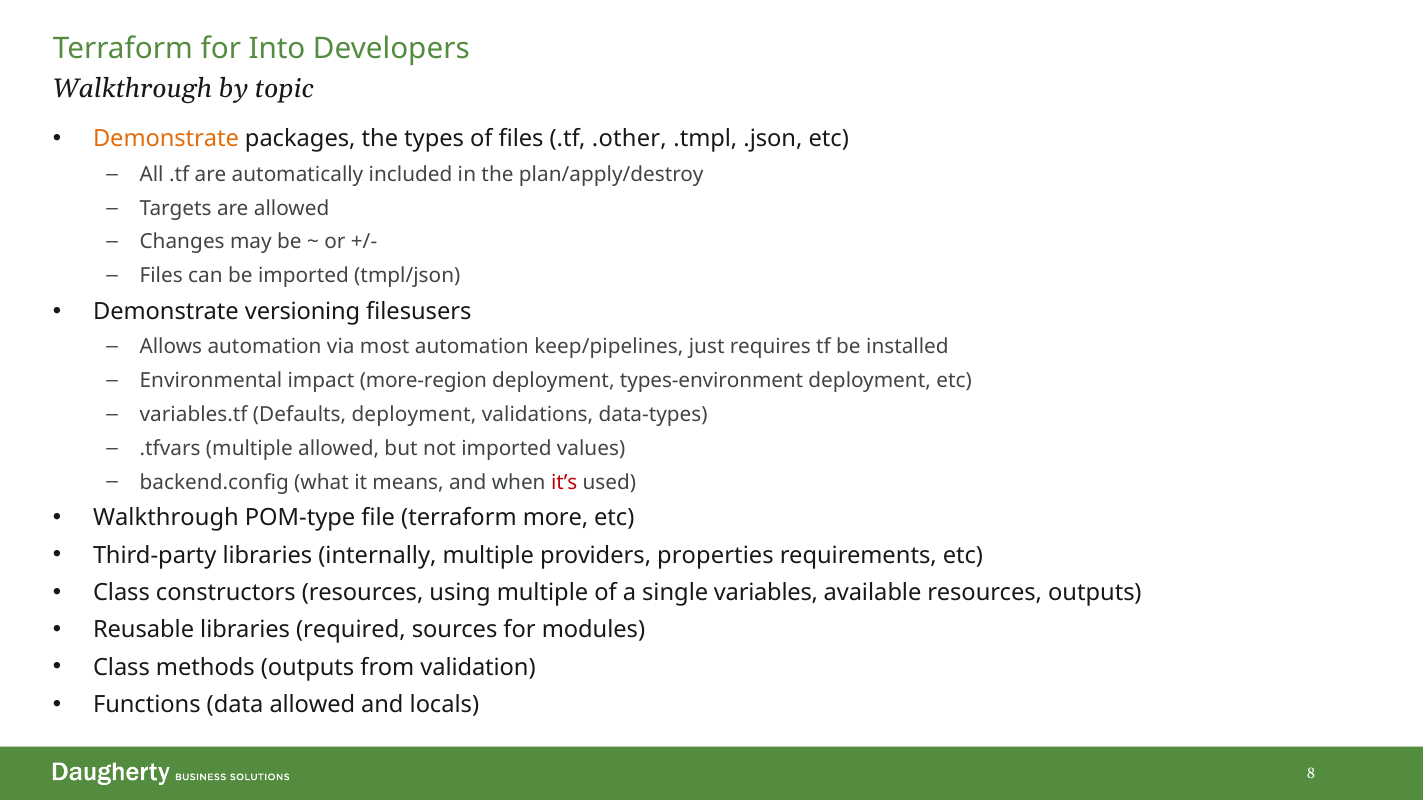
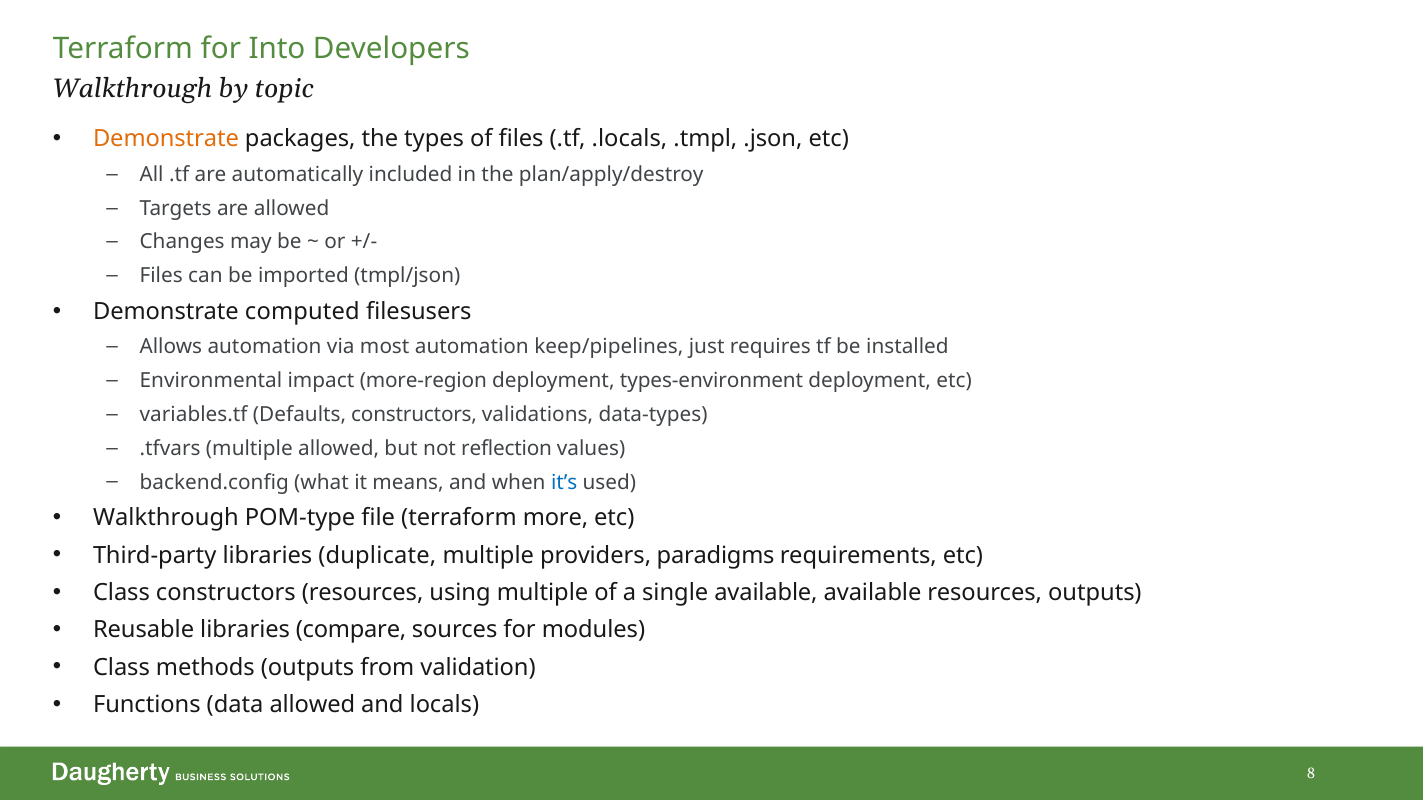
.other: .other -> .locals (629, 139)
versioning: versioning -> computed (302, 312)
Defaults deployment: deployment -> constructors (414, 415)
not imported: imported -> reflection (507, 449)
it’s colour: red -> blue (564, 482)
internally: internally -> duplicate (377, 556)
properties: properties -> paradigms (716, 556)
single variables: variables -> available (766, 593)
required: required -> compare (351, 630)
